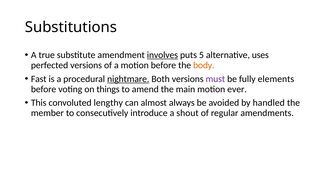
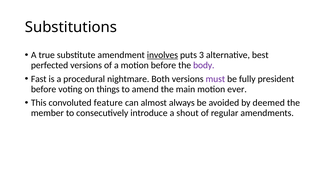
5: 5 -> 3 (201, 55)
uses: uses -> best (260, 55)
body colour: orange -> purple (204, 65)
nightmare underline: present -> none (128, 79)
elements: elements -> president (276, 79)
lengthy: lengthy -> feature (108, 103)
handled: handled -> deemed (269, 103)
